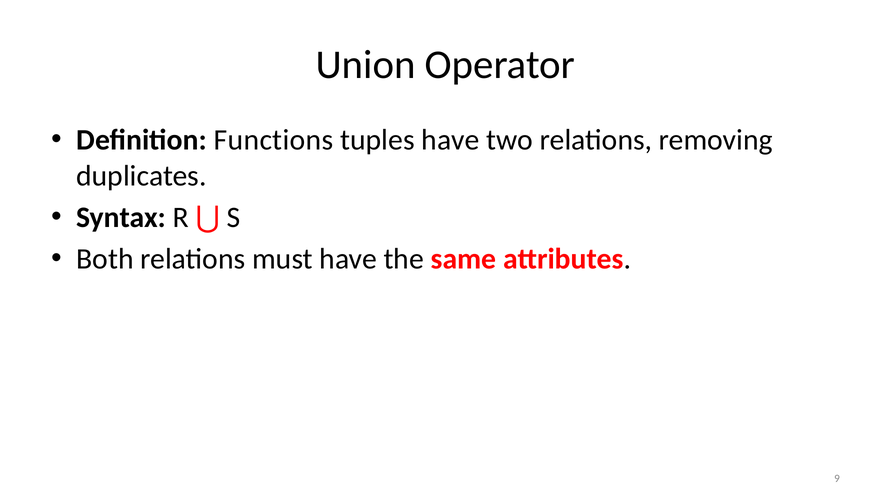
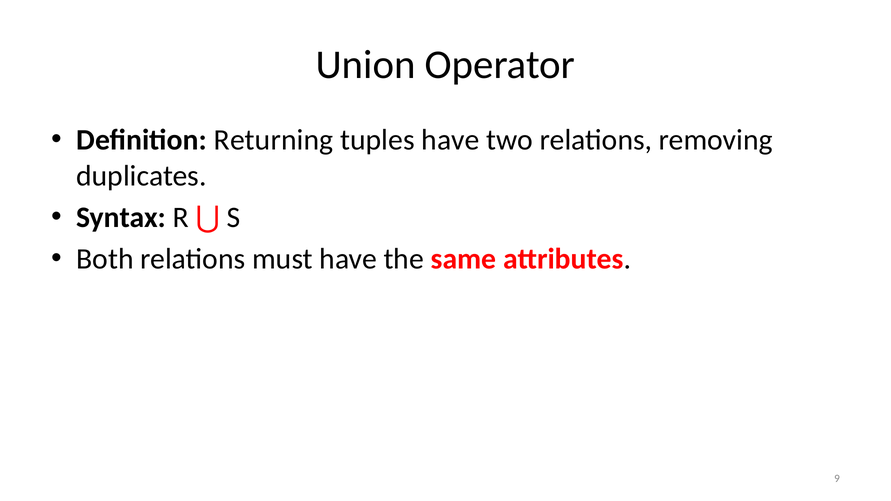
Functions: Functions -> Returning (274, 140)
